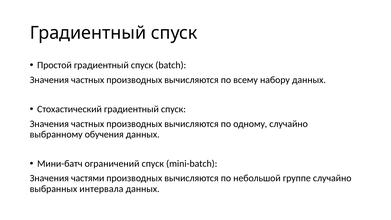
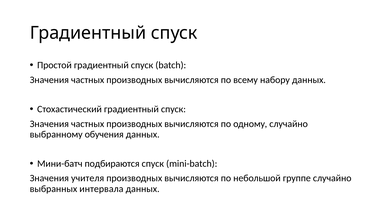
ограничений: ограничений -> подбираются (112, 164)
частями: частями -> учителя (88, 178)
